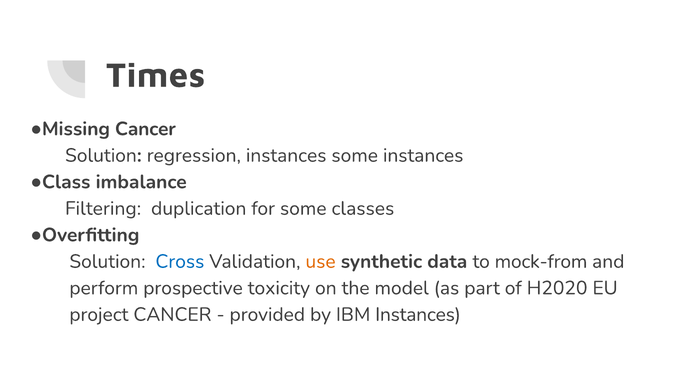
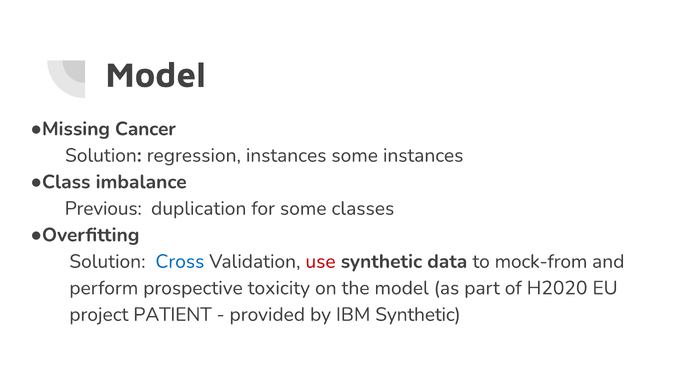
Times: Times -> Model (156, 75)
Filtering: Filtering -> Previous (103, 208)
use colour: orange -> red (321, 261)
project CANCER: CANCER -> PATIENT (173, 314)
IBM Instances: Instances -> Synthetic (418, 314)
